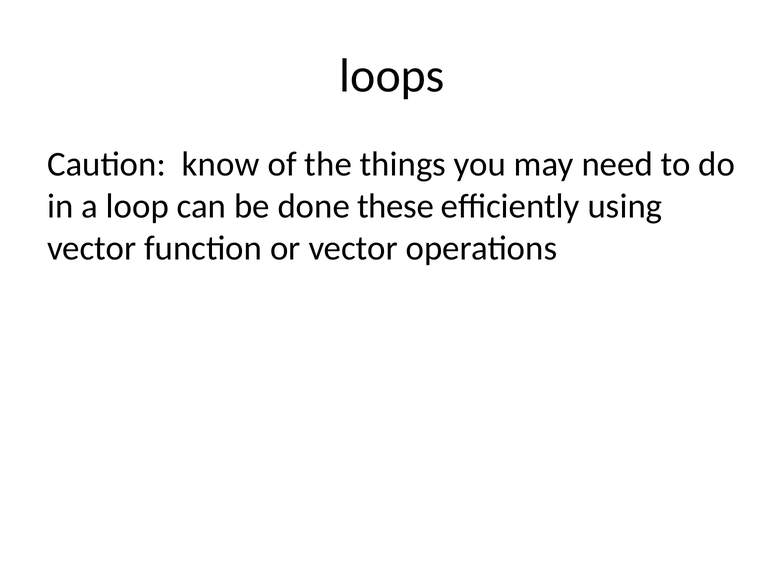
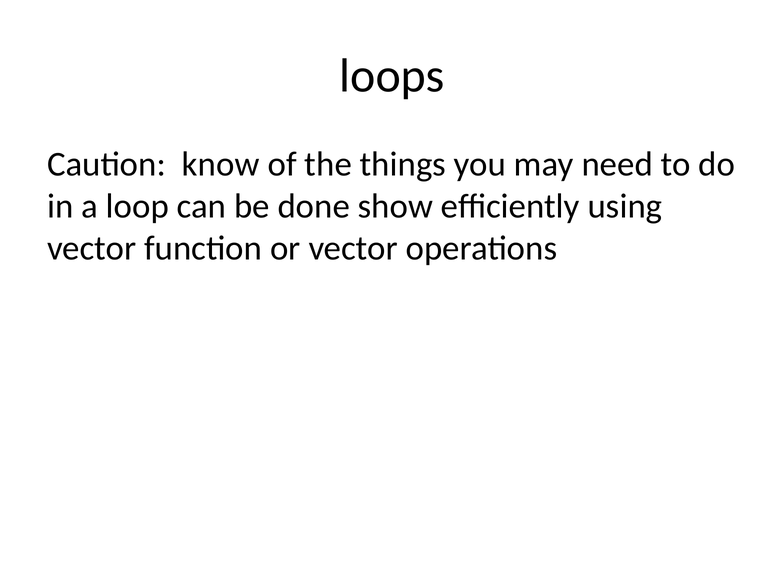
these: these -> show (395, 206)
